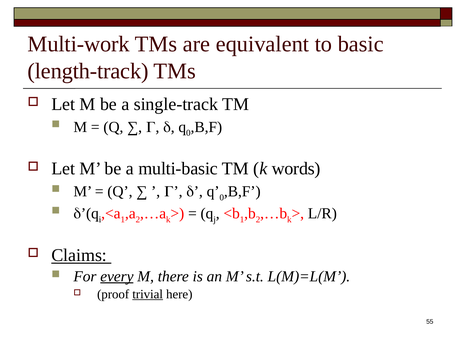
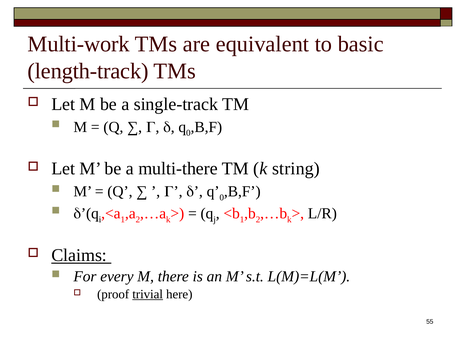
multi-basic: multi-basic -> multi-there (178, 169)
words: words -> string (296, 169)
every underline: present -> none (117, 276)
